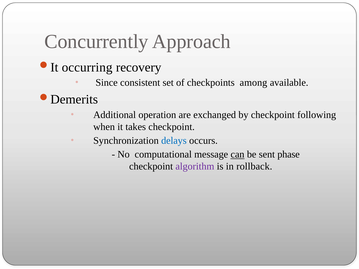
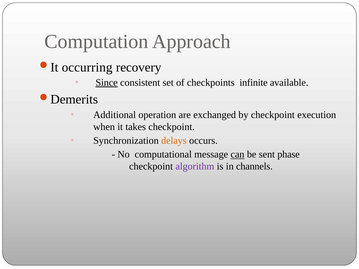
Concurrently: Concurrently -> Computation (96, 41)
Since underline: none -> present (107, 83)
among: among -> infinite (254, 83)
following: following -> execution (317, 115)
delays colour: blue -> orange (174, 141)
rollback: rollback -> channels (254, 167)
